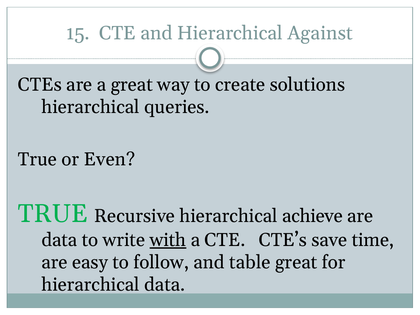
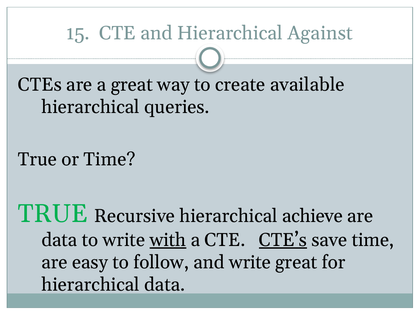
solutions: solutions -> available (307, 85)
or Even: Even -> Time (110, 159)
CTE’s underline: none -> present (283, 240)
and table: table -> write (250, 262)
